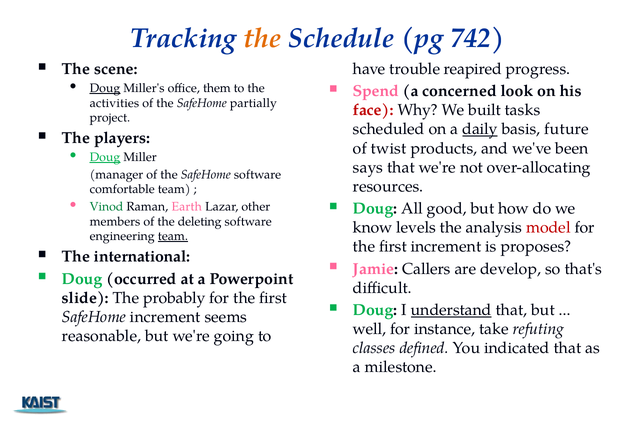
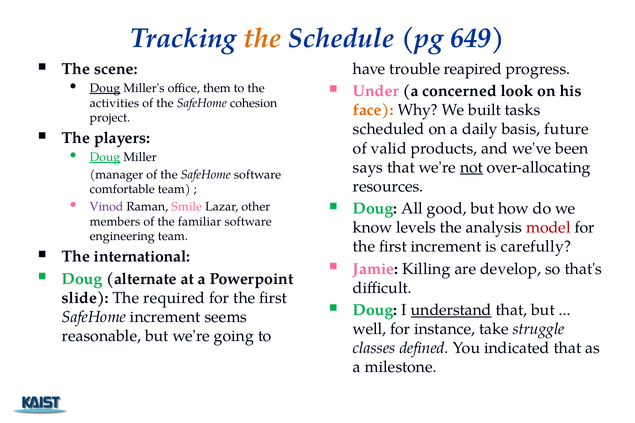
742: 742 -> 649 (477, 38)
Spend: Spend -> Under (376, 91)
partially: partially -> cohesion (254, 103)
face colour: red -> orange (373, 110)
daily underline: present -> none (480, 129)
twist: twist -> valid (389, 148)
not underline: none -> present (471, 167)
Vinod colour: green -> purple (107, 207)
Earth: Earth -> Smile (187, 207)
deleting: deleting -> familiar (200, 222)
team underline: present -> none (173, 236)
proposes: proposes -> carefully (536, 247)
Callers: Callers -> Killing (426, 269)
occurred: occurred -> alternate (142, 279)
probably: probably -> required (174, 298)
refuting: refuting -> struggle (539, 329)
